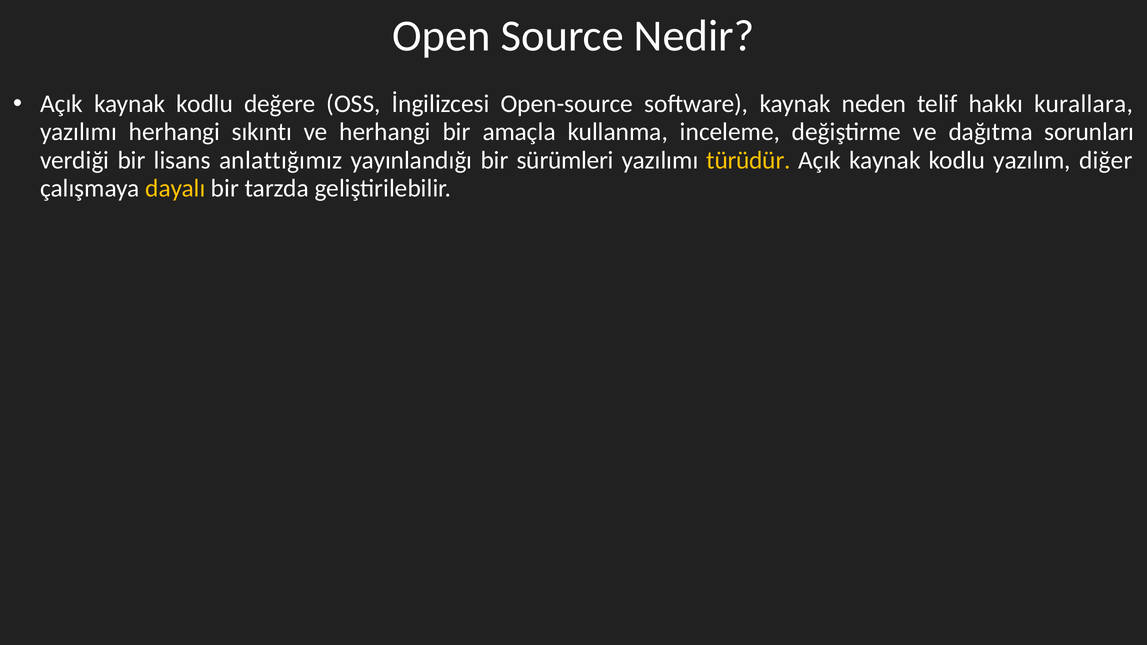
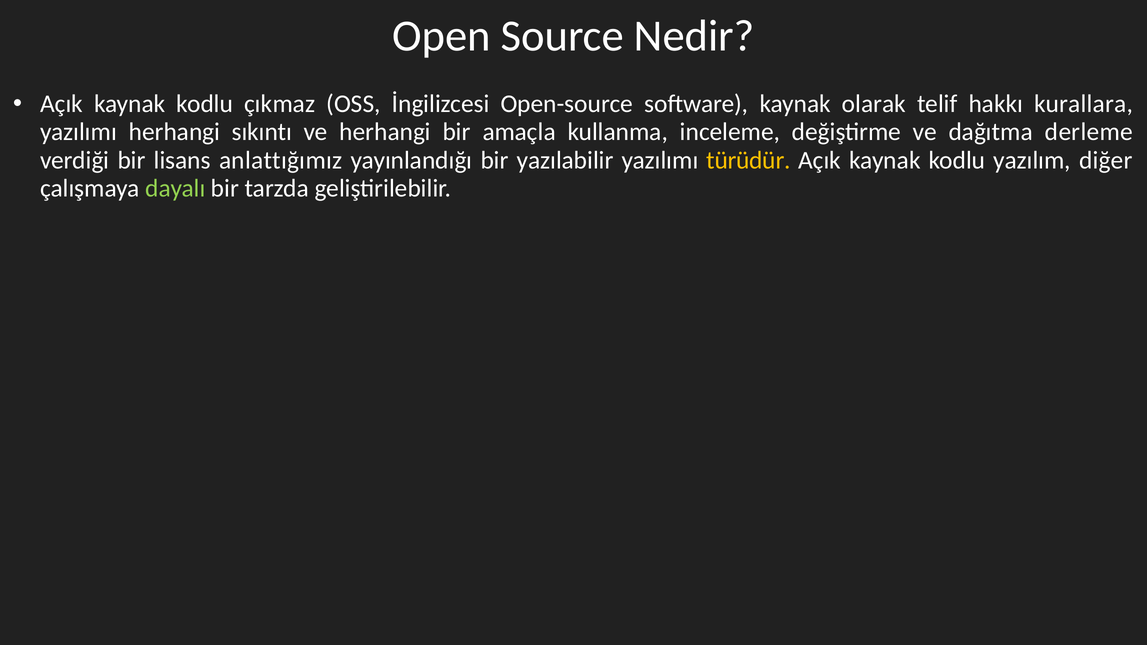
değere: değere -> çıkmaz (280, 104)
neden: neden -> olarak (874, 104)
sorunları: sorunları -> derleme (1089, 132)
sürümleri: sürümleri -> yazılabilir (565, 160)
dayalı colour: yellow -> light green (175, 188)
